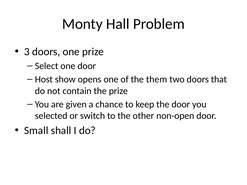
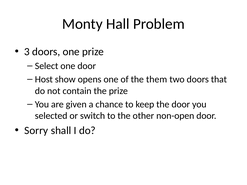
Small: Small -> Sorry (36, 131)
